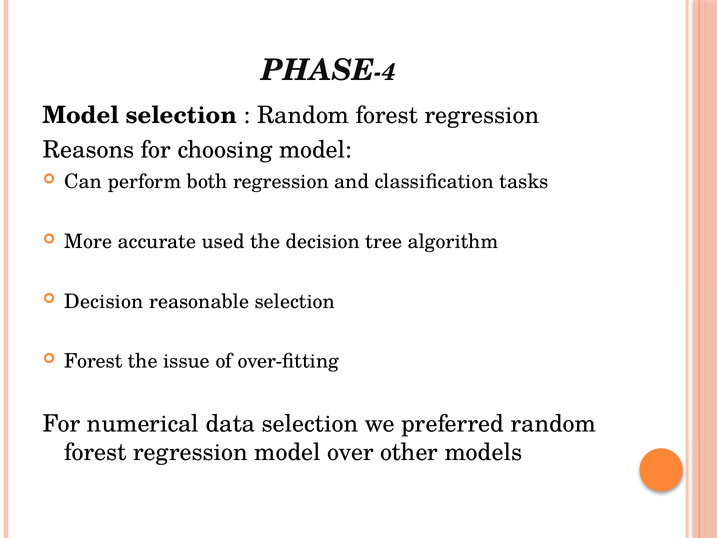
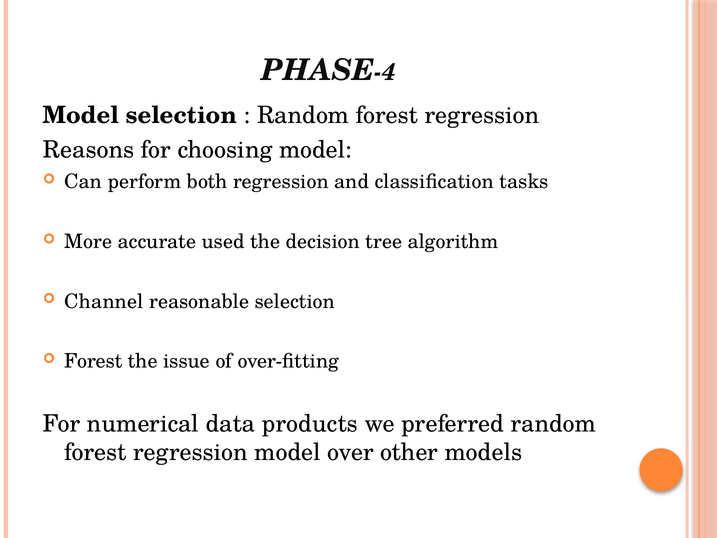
Decision: Decision -> Channel (104, 301)
data selection: selection -> products (310, 424)
